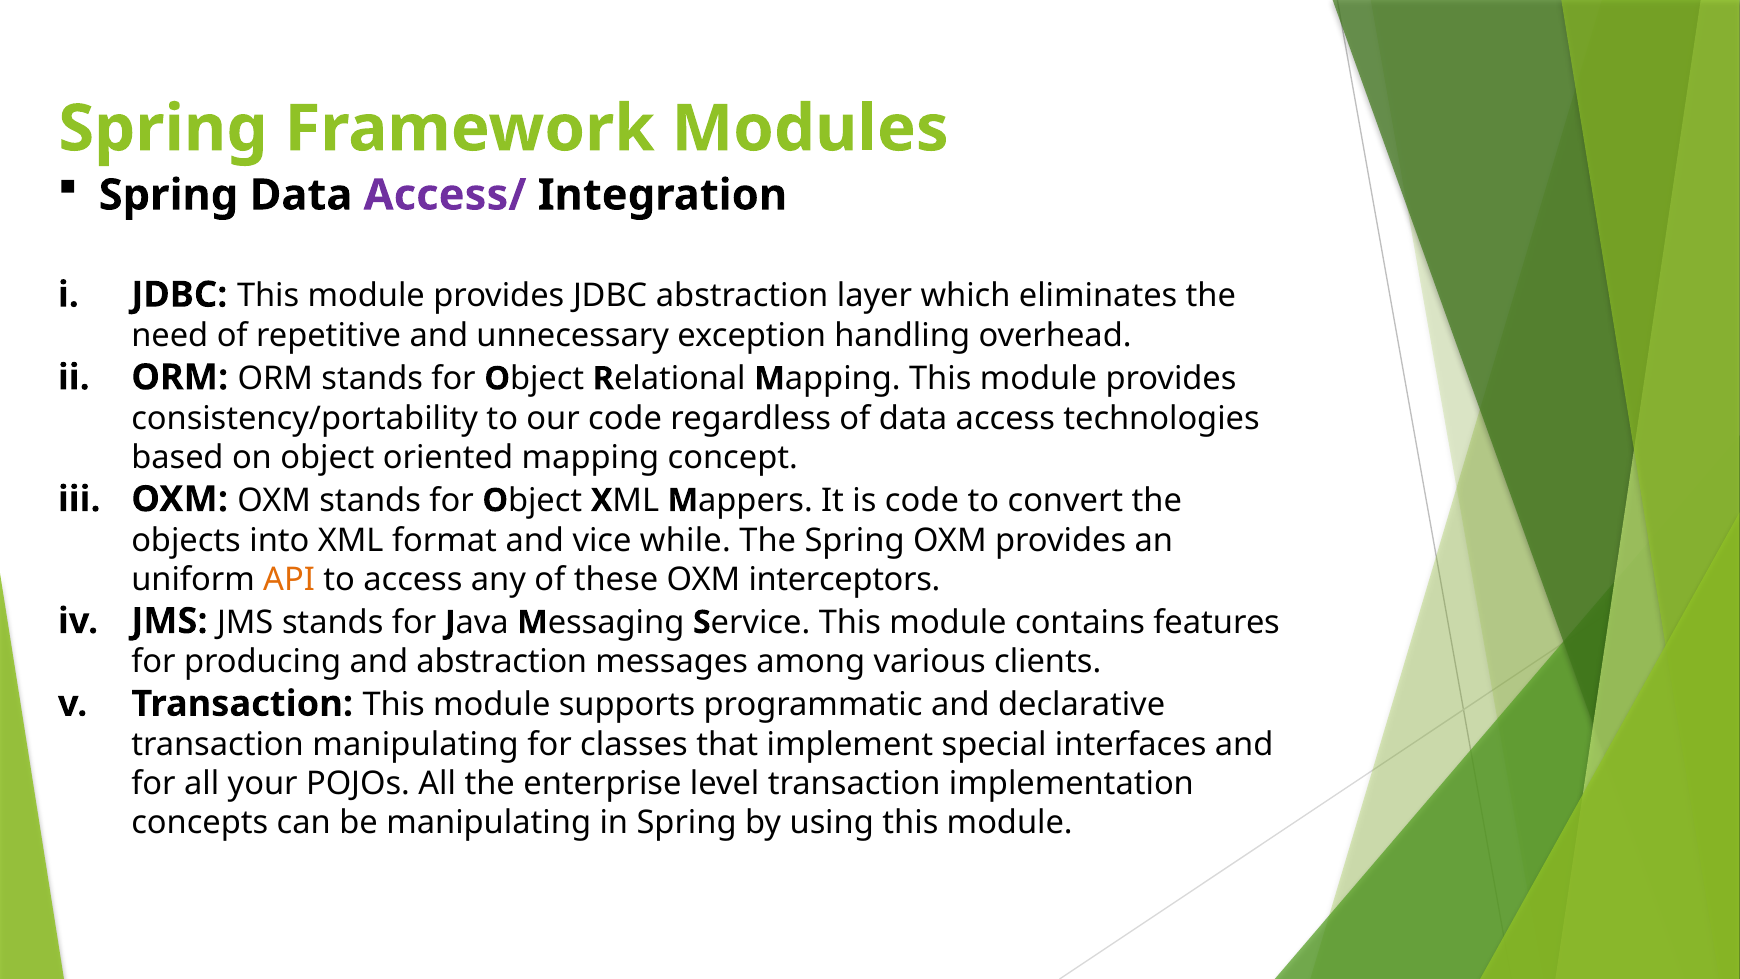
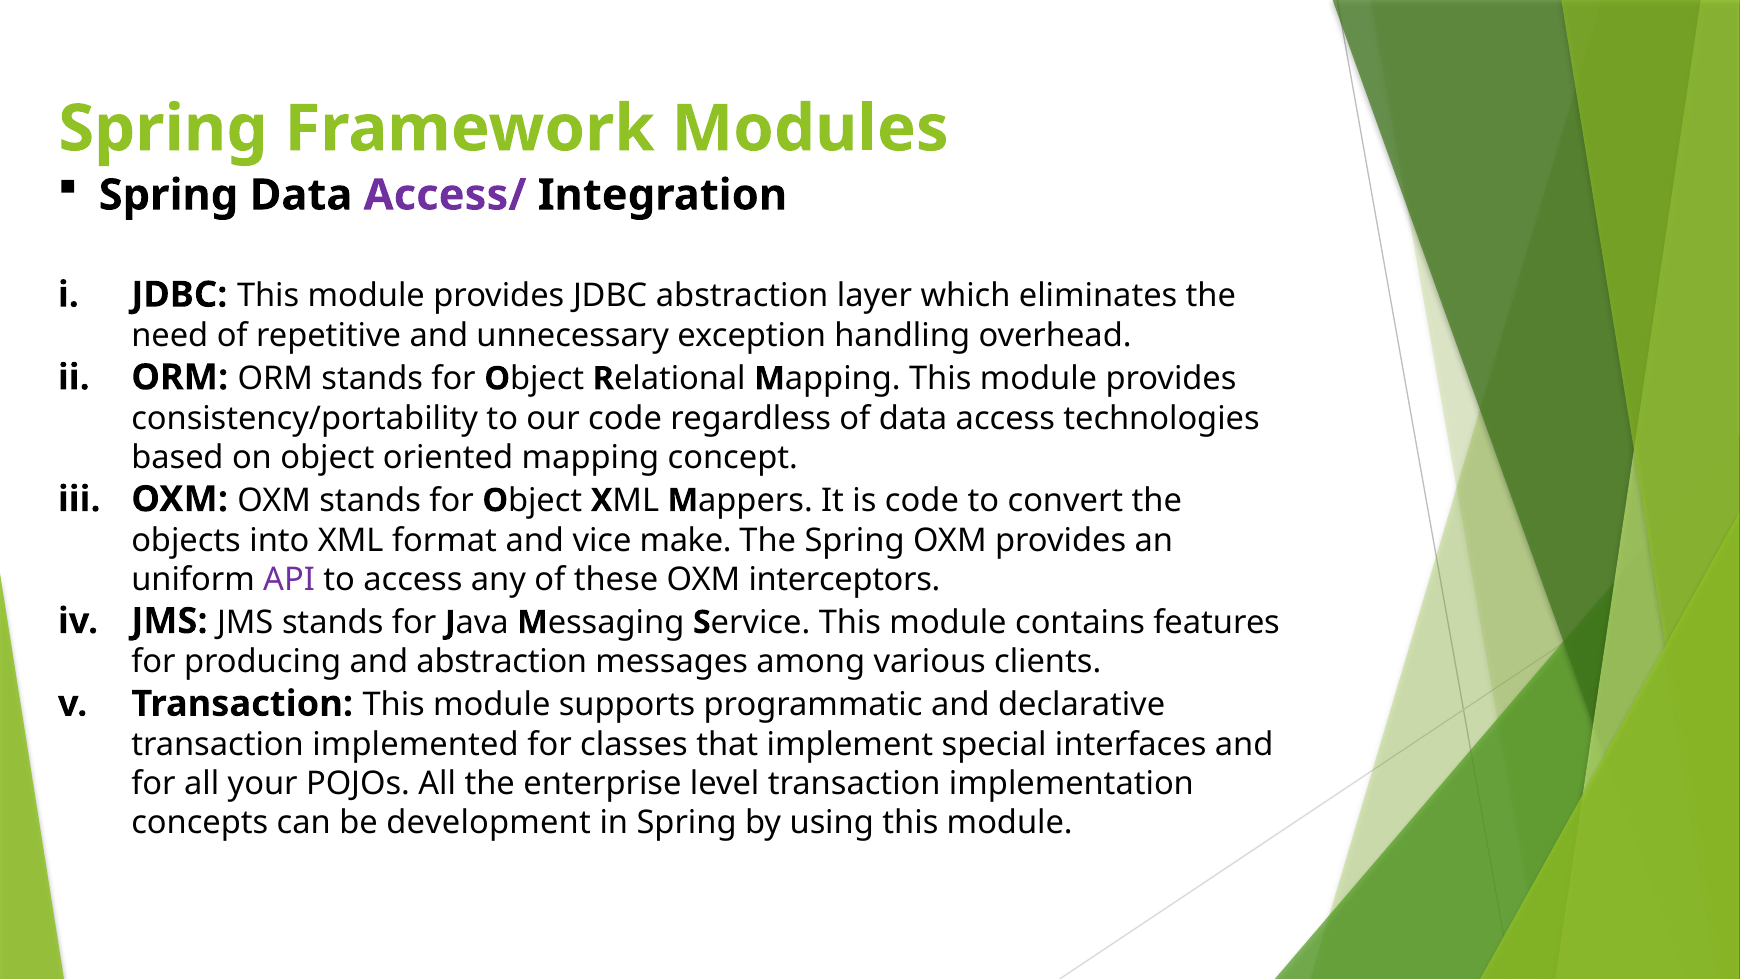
while: while -> make (686, 540)
API colour: orange -> purple (289, 579)
transaction manipulating: manipulating -> implemented (416, 745)
be manipulating: manipulating -> development (489, 823)
